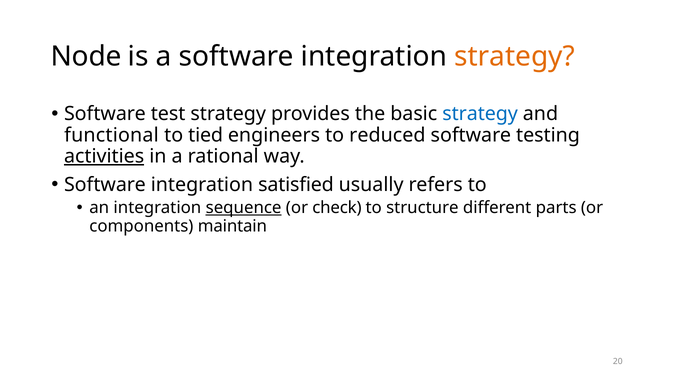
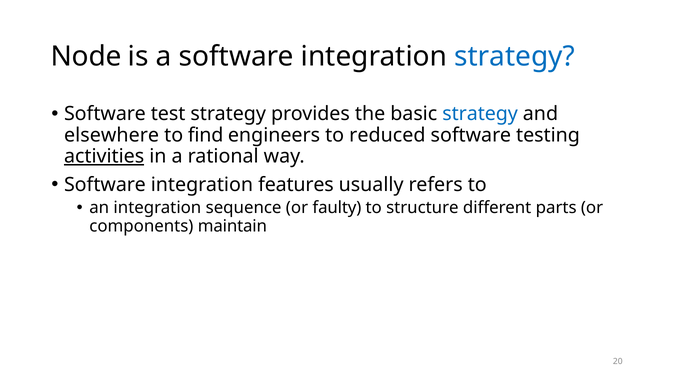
strategy colour: orange -> blue (515, 57)
functional: functional -> elsewhere (112, 135)
tied: tied -> find (206, 135)
satisfied: satisfied -> features (296, 185)
sequence underline: present -> none (244, 208)
check: check -> faulty (337, 208)
